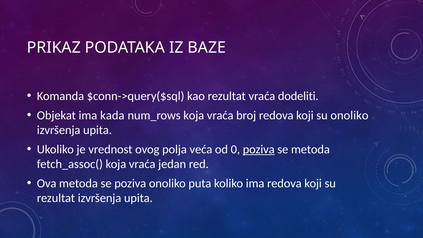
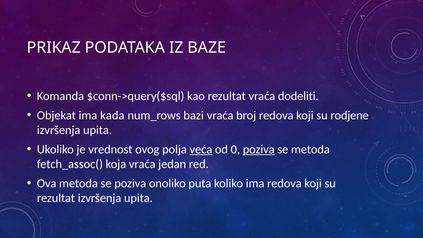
num_rows koja: koja -> bazi (194, 115)
su onoliko: onoliko -> rodjene (350, 115)
veća underline: none -> present (201, 149)
